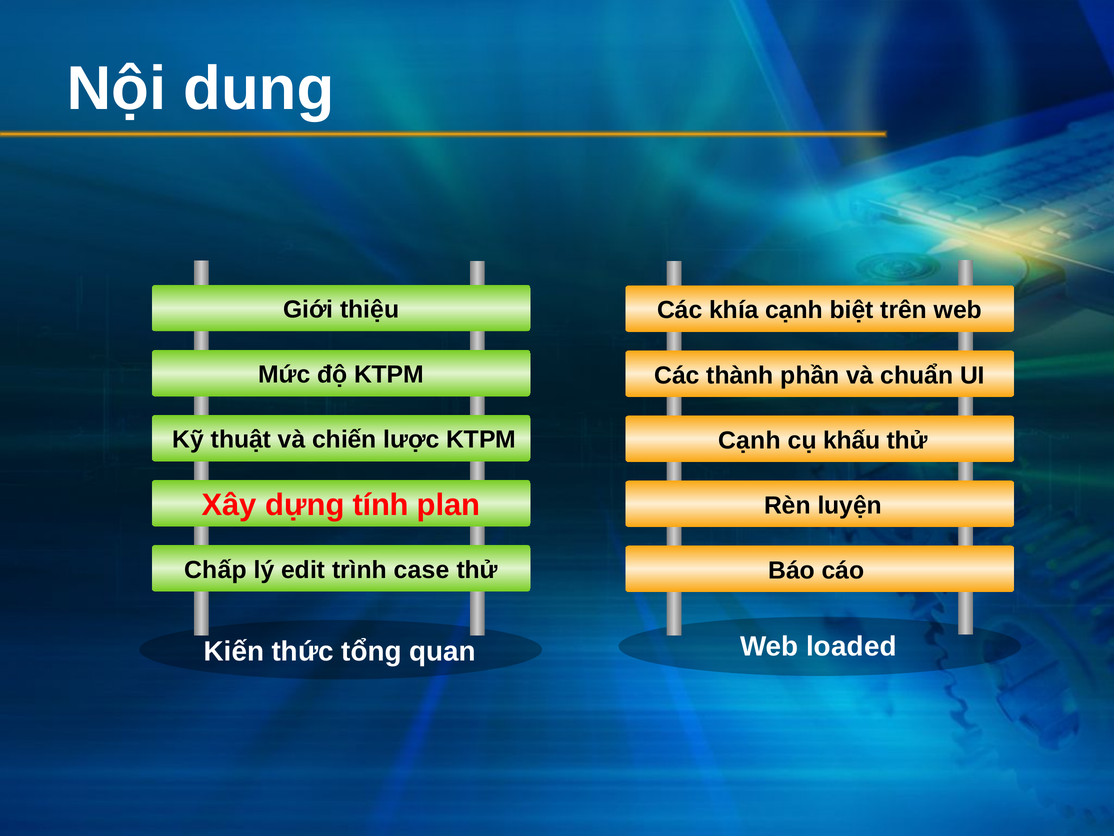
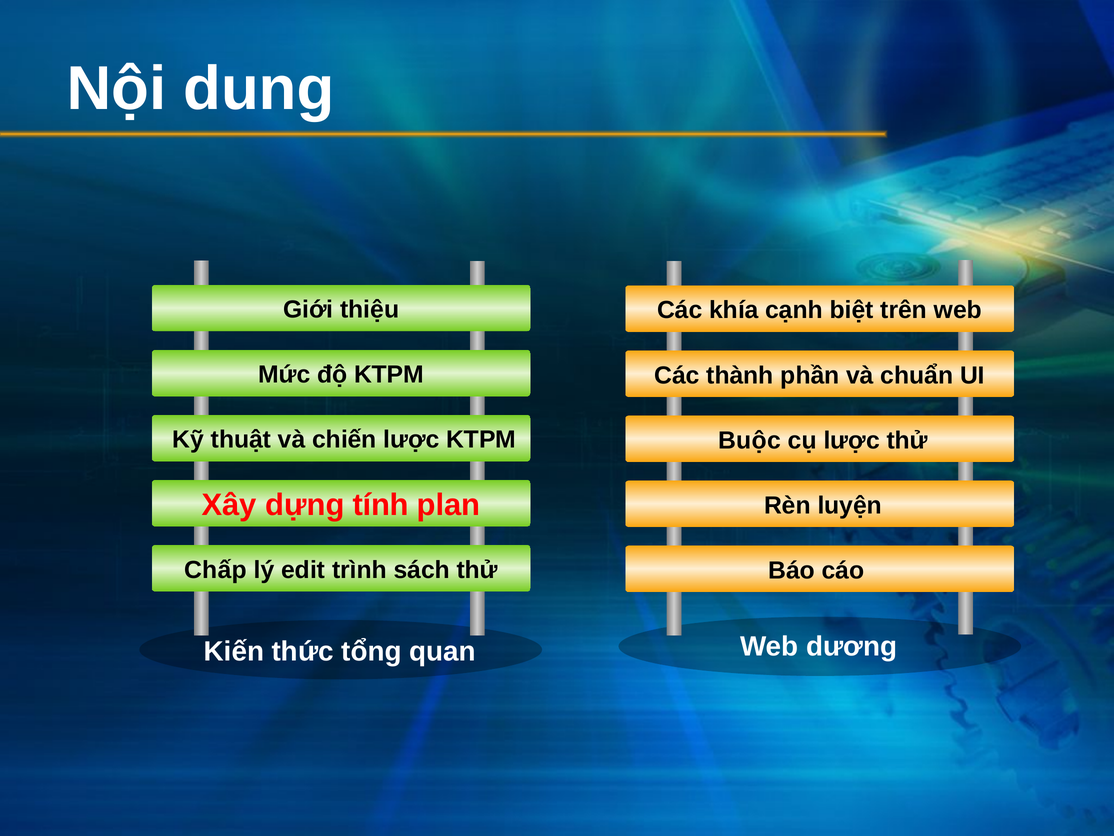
Cạnh: Cạnh -> Buộc (750, 440)
cụ khấu: khấu -> lược (852, 440)
case: case -> sách (422, 569)
loaded: loaded -> dương (852, 646)
